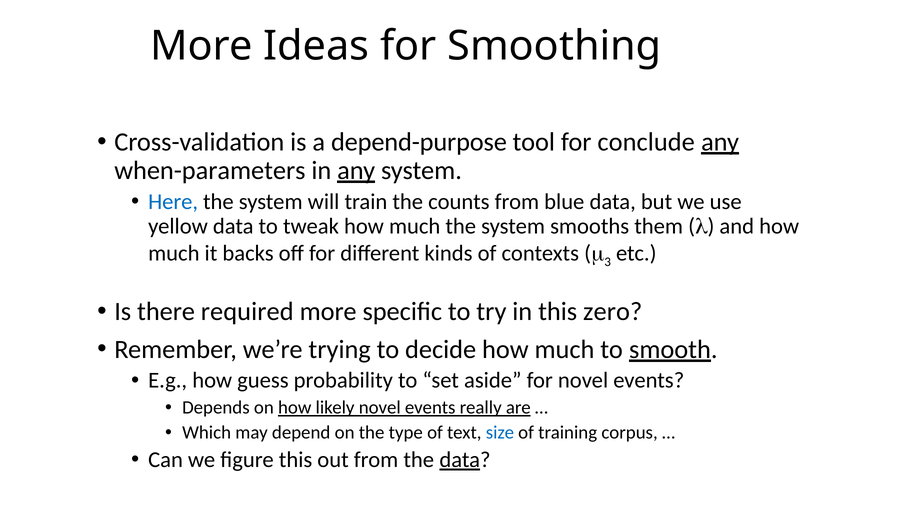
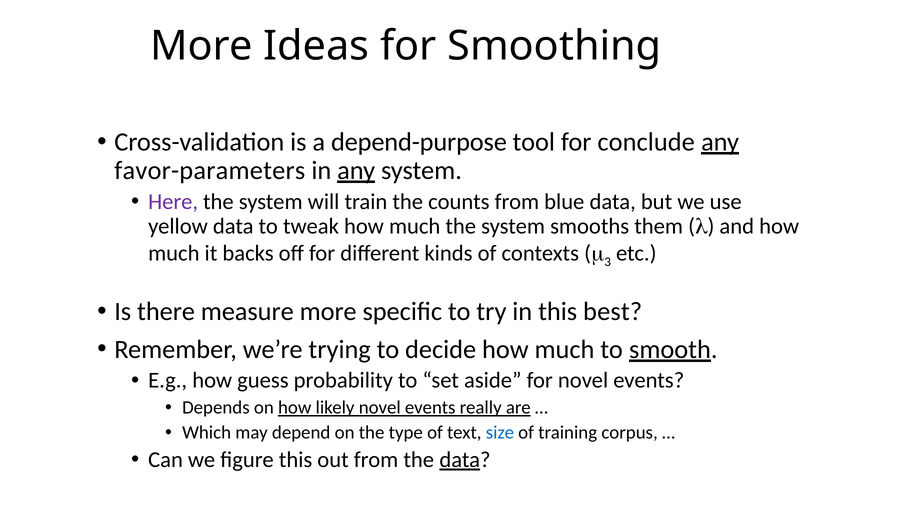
when-parameters: when-parameters -> favor-parameters (210, 170)
Here colour: blue -> purple (173, 202)
required: required -> measure (247, 311)
zero: zero -> best (613, 311)
